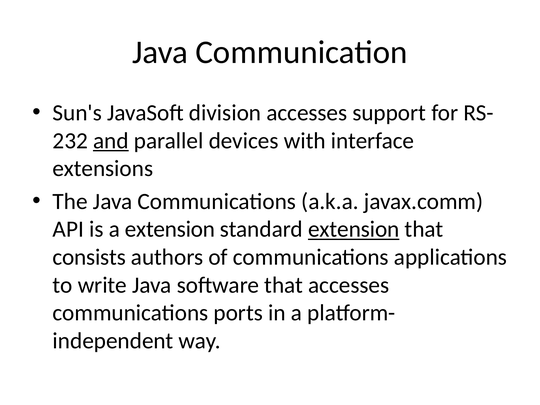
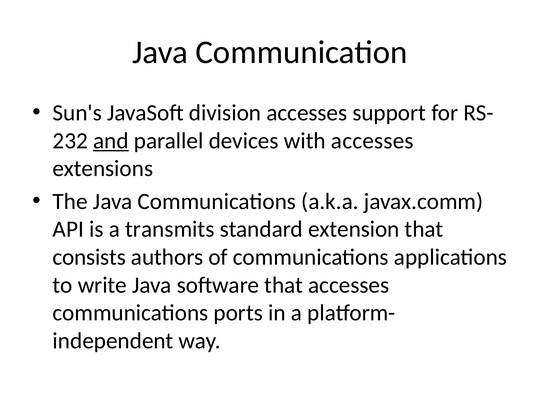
with interface: interface -> accesses (372, 141)
a extension: extension -> transmits (170, 229)
extension underline: present -> none (354, 229)
